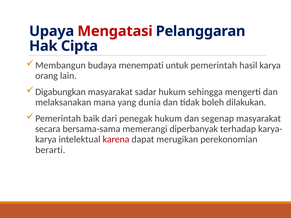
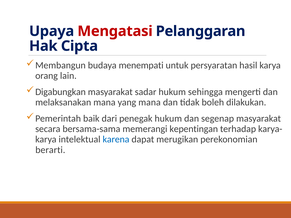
untuk pemerintah: pemerintah -> persyaratan (214, 65)
yang dunia: dunia -> mana (150, 102)
diperbanyak: diperbanyak -> kepentingan (194, 129)
karena colour: red -> blue (116, 140)
